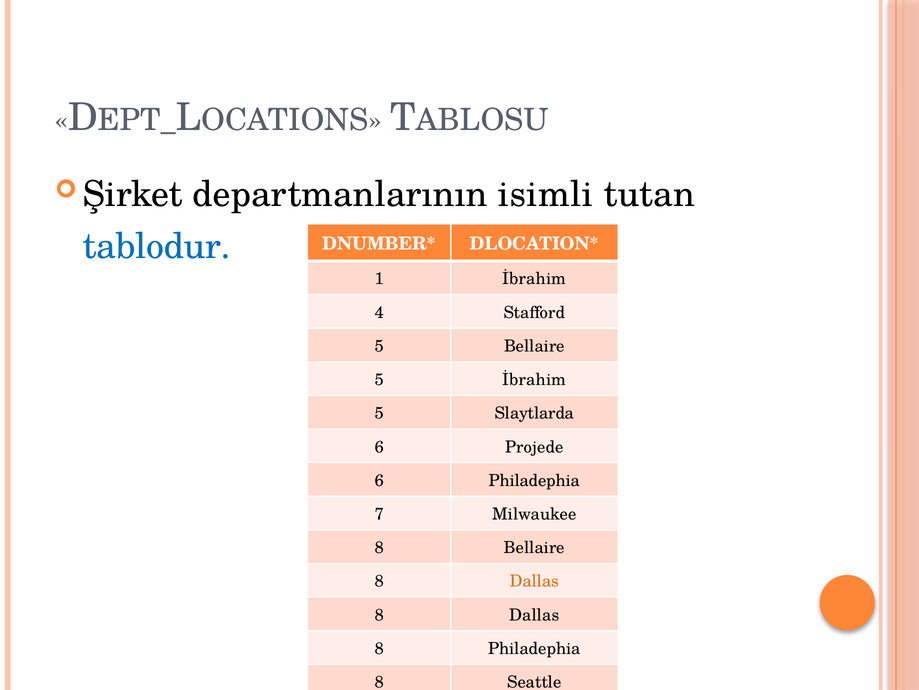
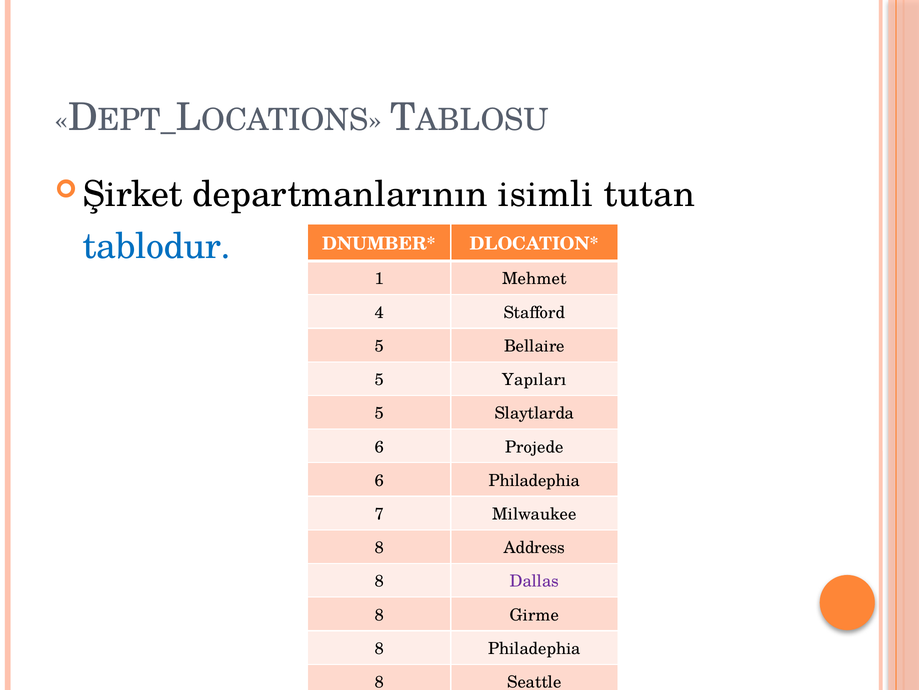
1 İbrahim: İbrahim -> Mehmet (534, 279)
5 İbrahim: İbrahim -> Yapıları (534, 379)
8 Bellaire: Bellaire -> Address (534, 547)
Dallas colour: orange -> purple (534, 581)
Dallas: Dallas -> Girme (534, 614)
